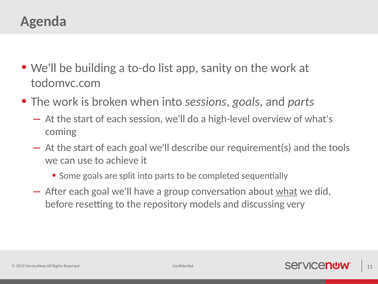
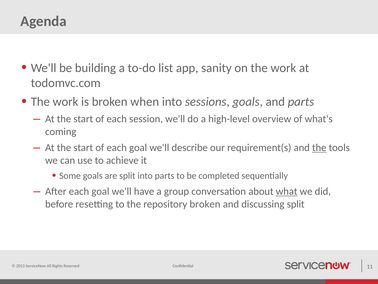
the underline: none -> present (319, 147)
repository models: models -> broken (205, 204)
discussing very: very -> split (296, 204)
